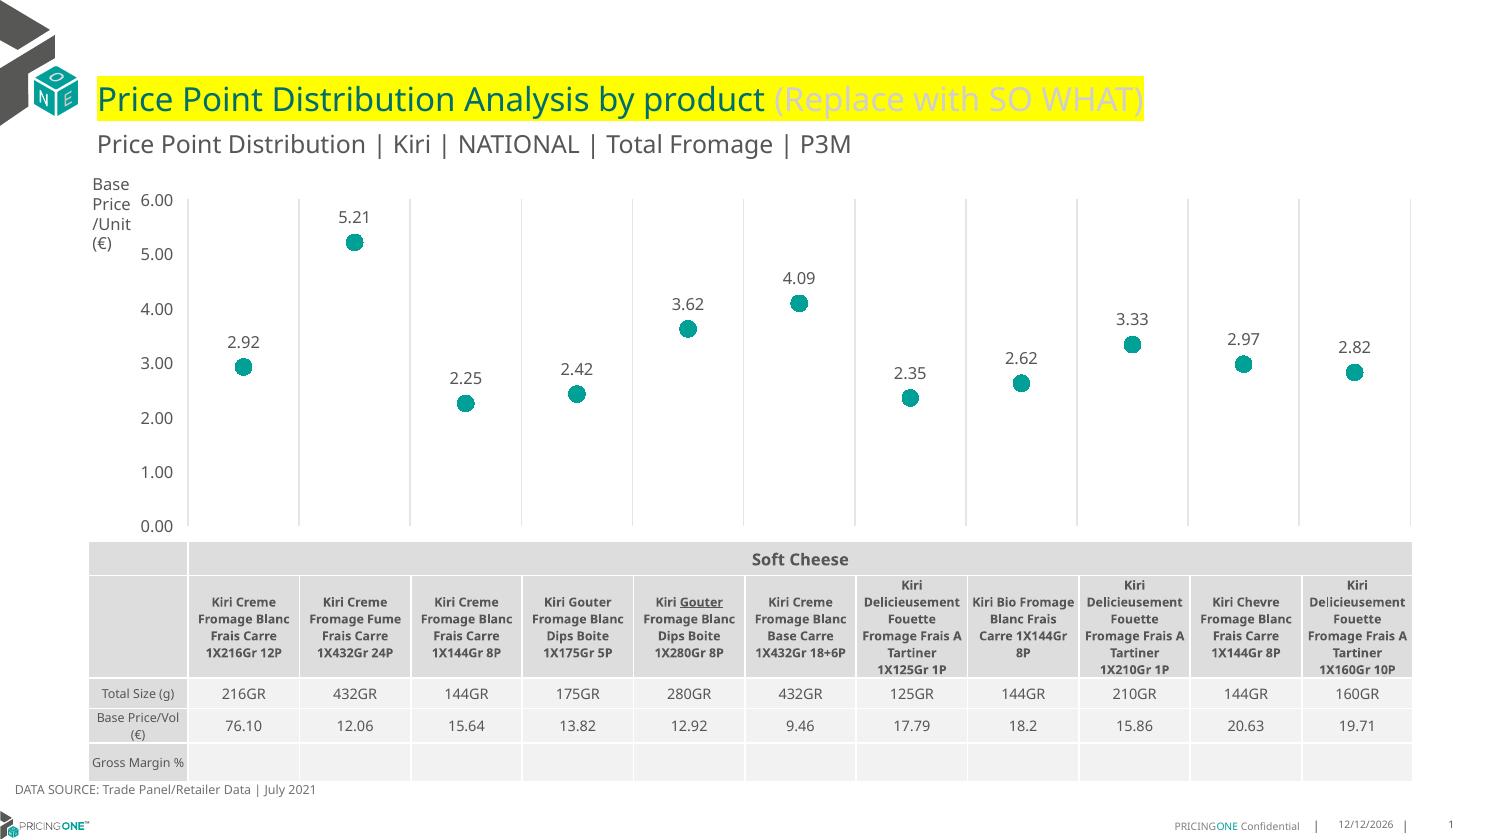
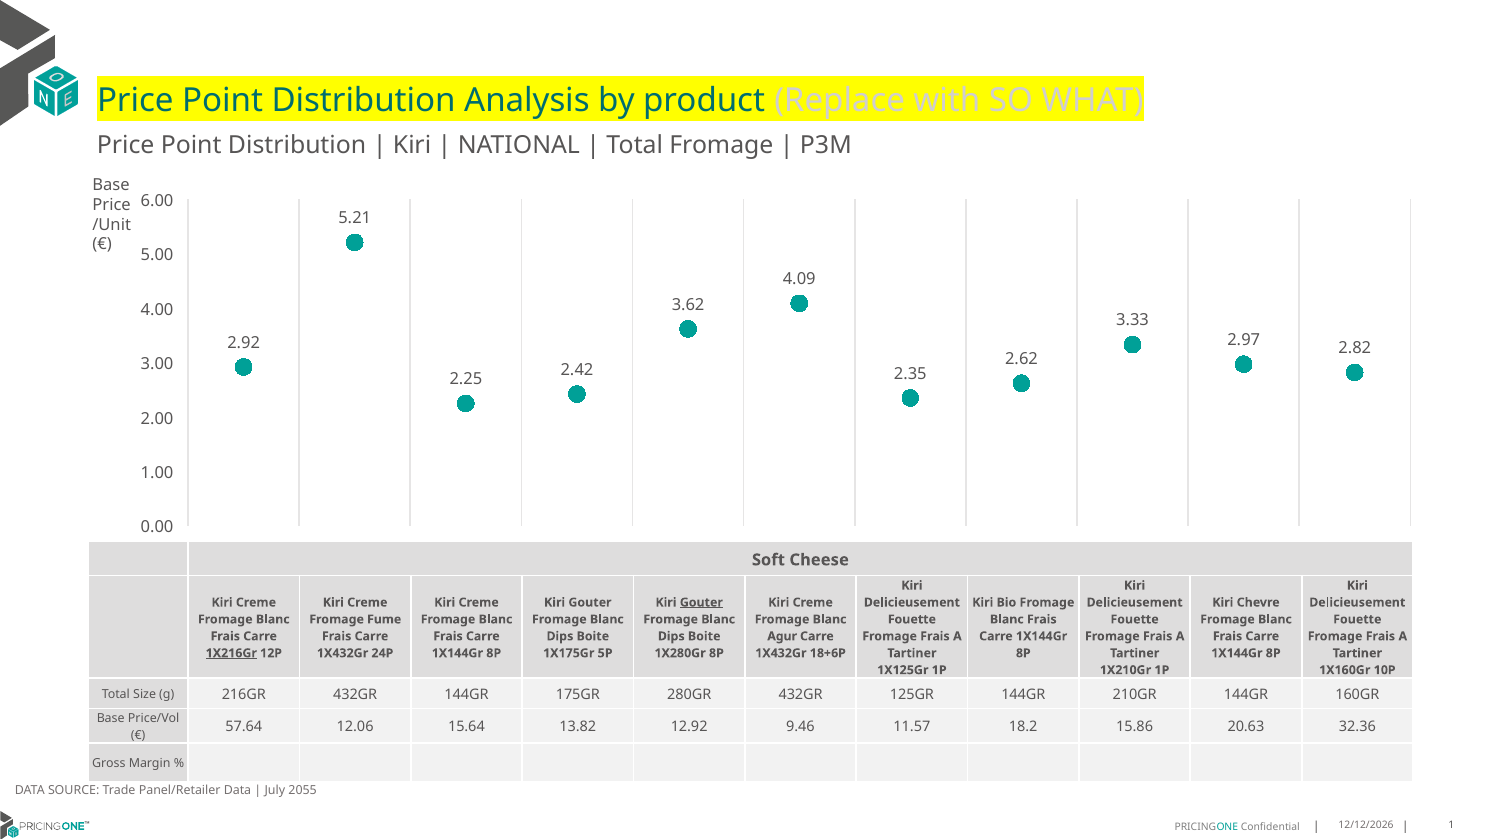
Base: Base -> Agur (782, 636)
1X216Gr underline: none -> present (231, 653)
76.10: 76.10 -> 57.64 (244, 727)
17.79: 17.79 -> 11.57 (912, 727)
19.71: 19.71 -> 32.36 (1357, 727)
2021: 2021 -> 2055 (303, 790)
